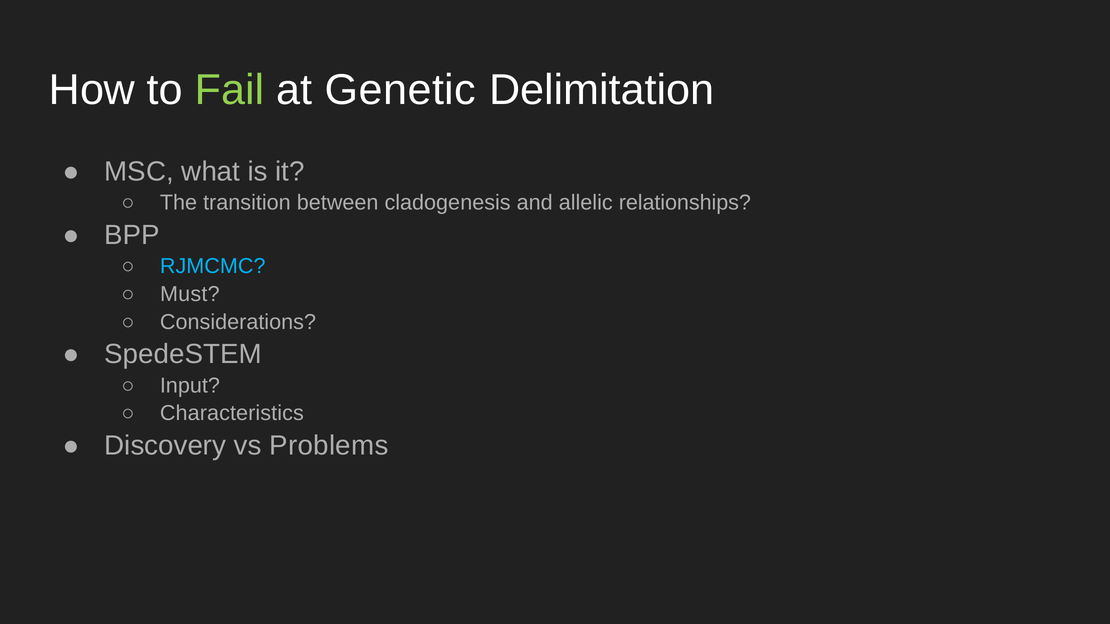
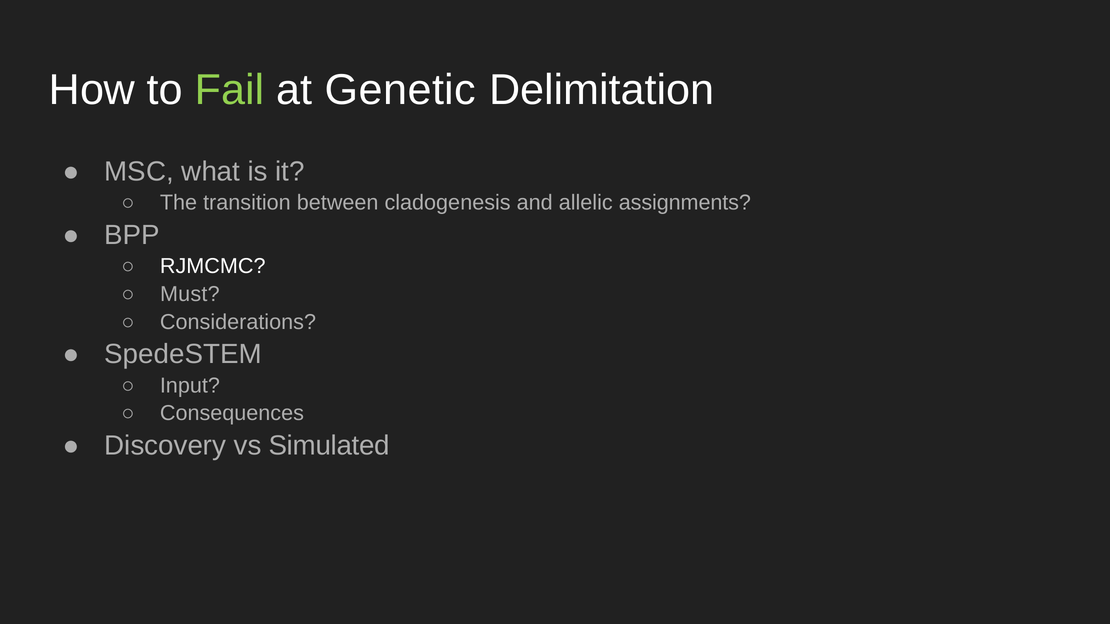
relationships: relationships -> assignments (685, 203)
RJMCMC colour: light blue -> white (213, 266)
Characteristics: Characteristics -> Consequences (232, 414)
Problems: Problems -> Simulated (329, 446)
